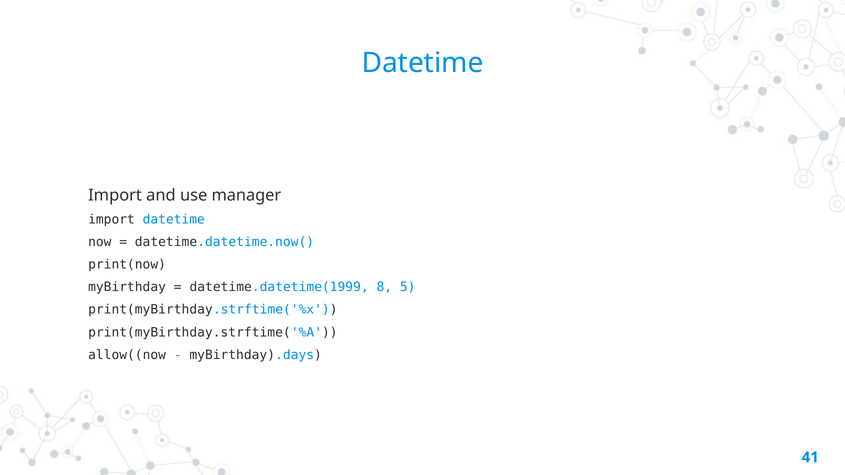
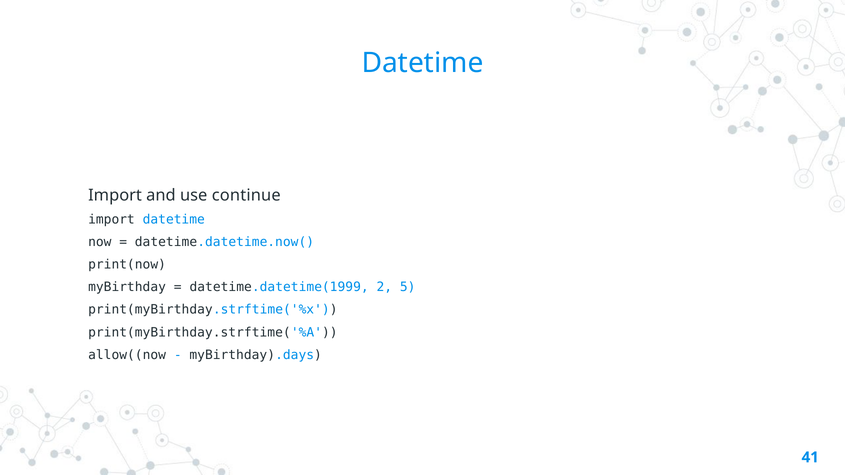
manager: manager -> continue (246, 195)
8: 8 -> 2 (384, 287)
